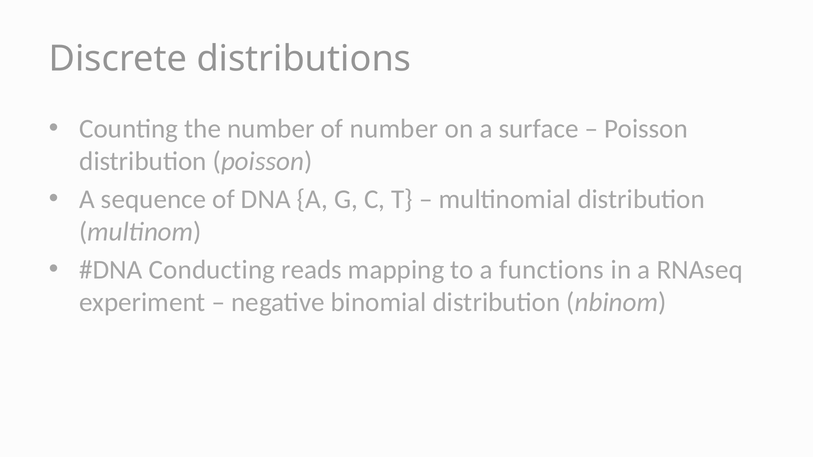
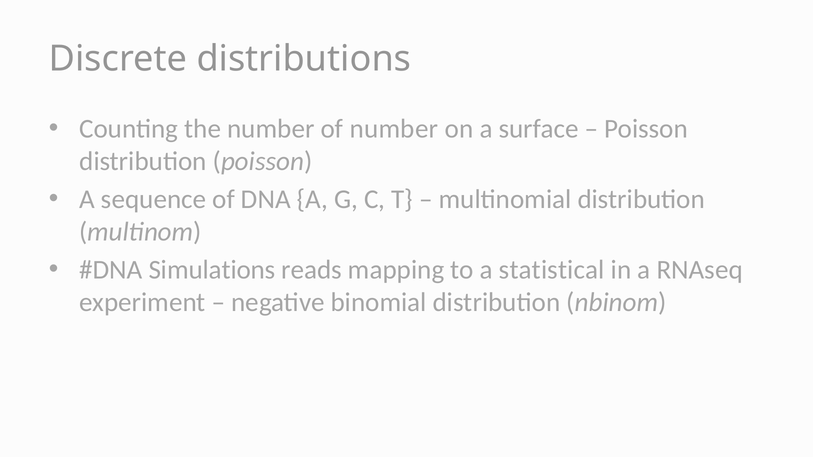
Conducting: Conducting -> Simulations (212, 270)
functions: functions -> statistical (552, 270)
